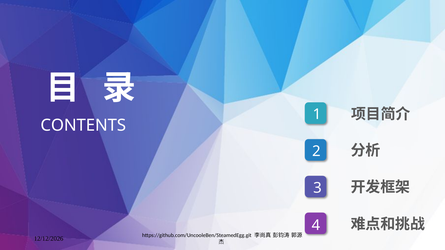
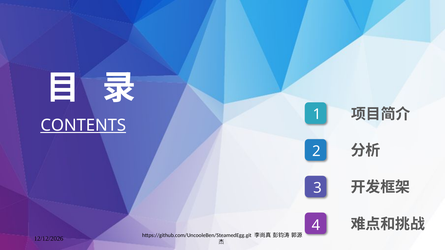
CONTENTS underline: none -> present (83, 126)
